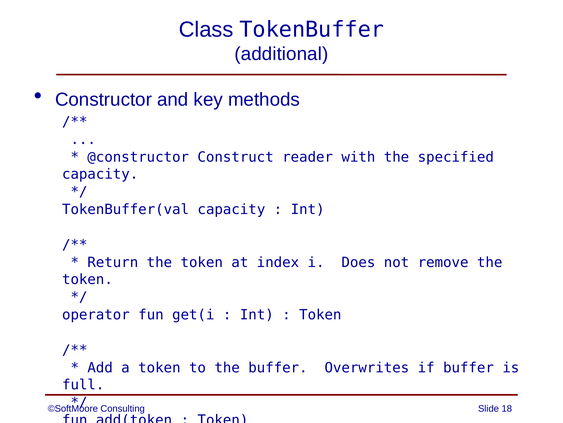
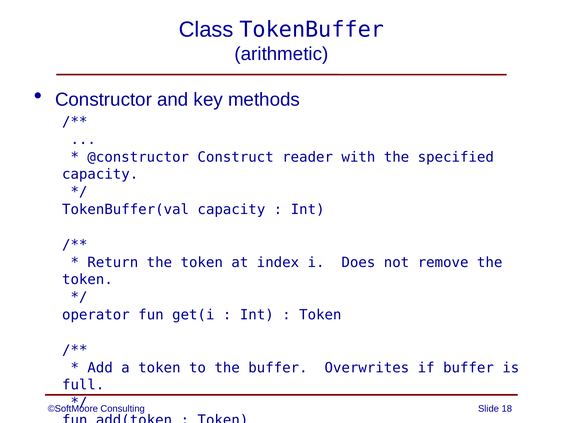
additional: additional -> arithmetic (281, 54)
